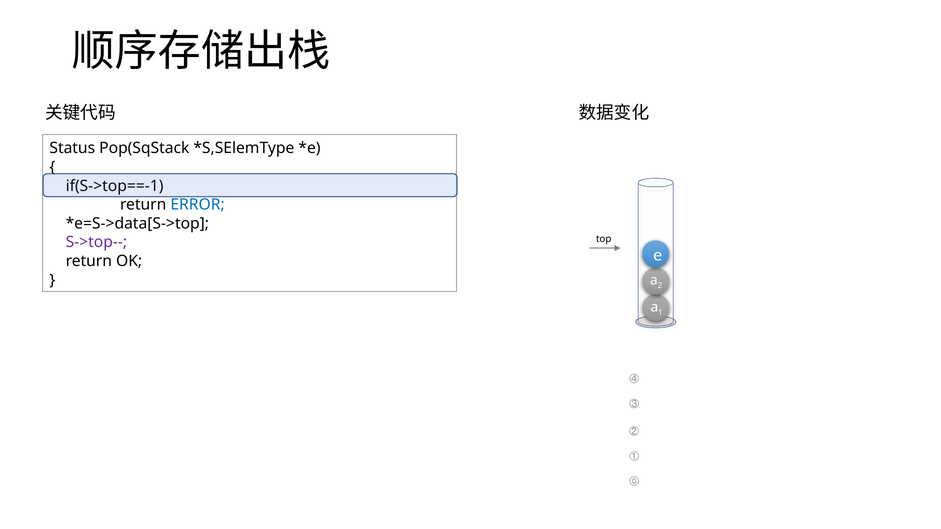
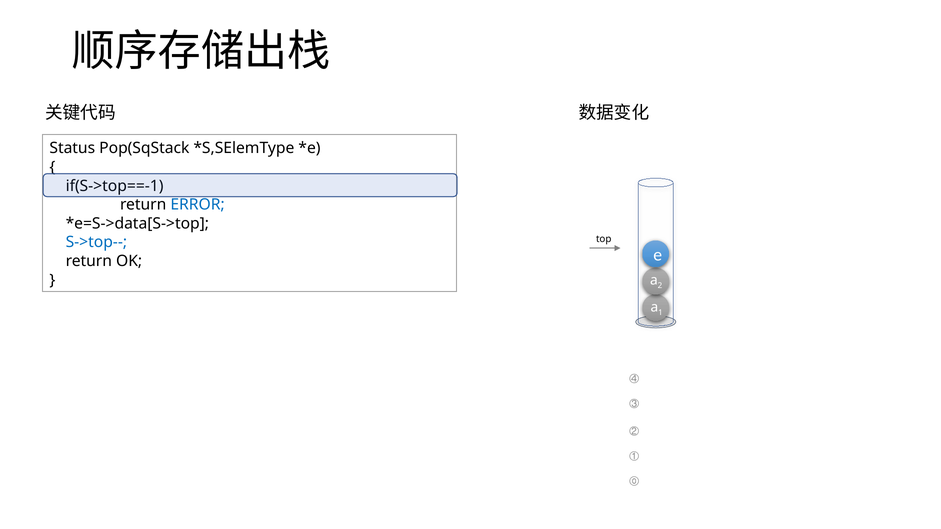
S->top-- colour: purple -> blue (96, 242)
